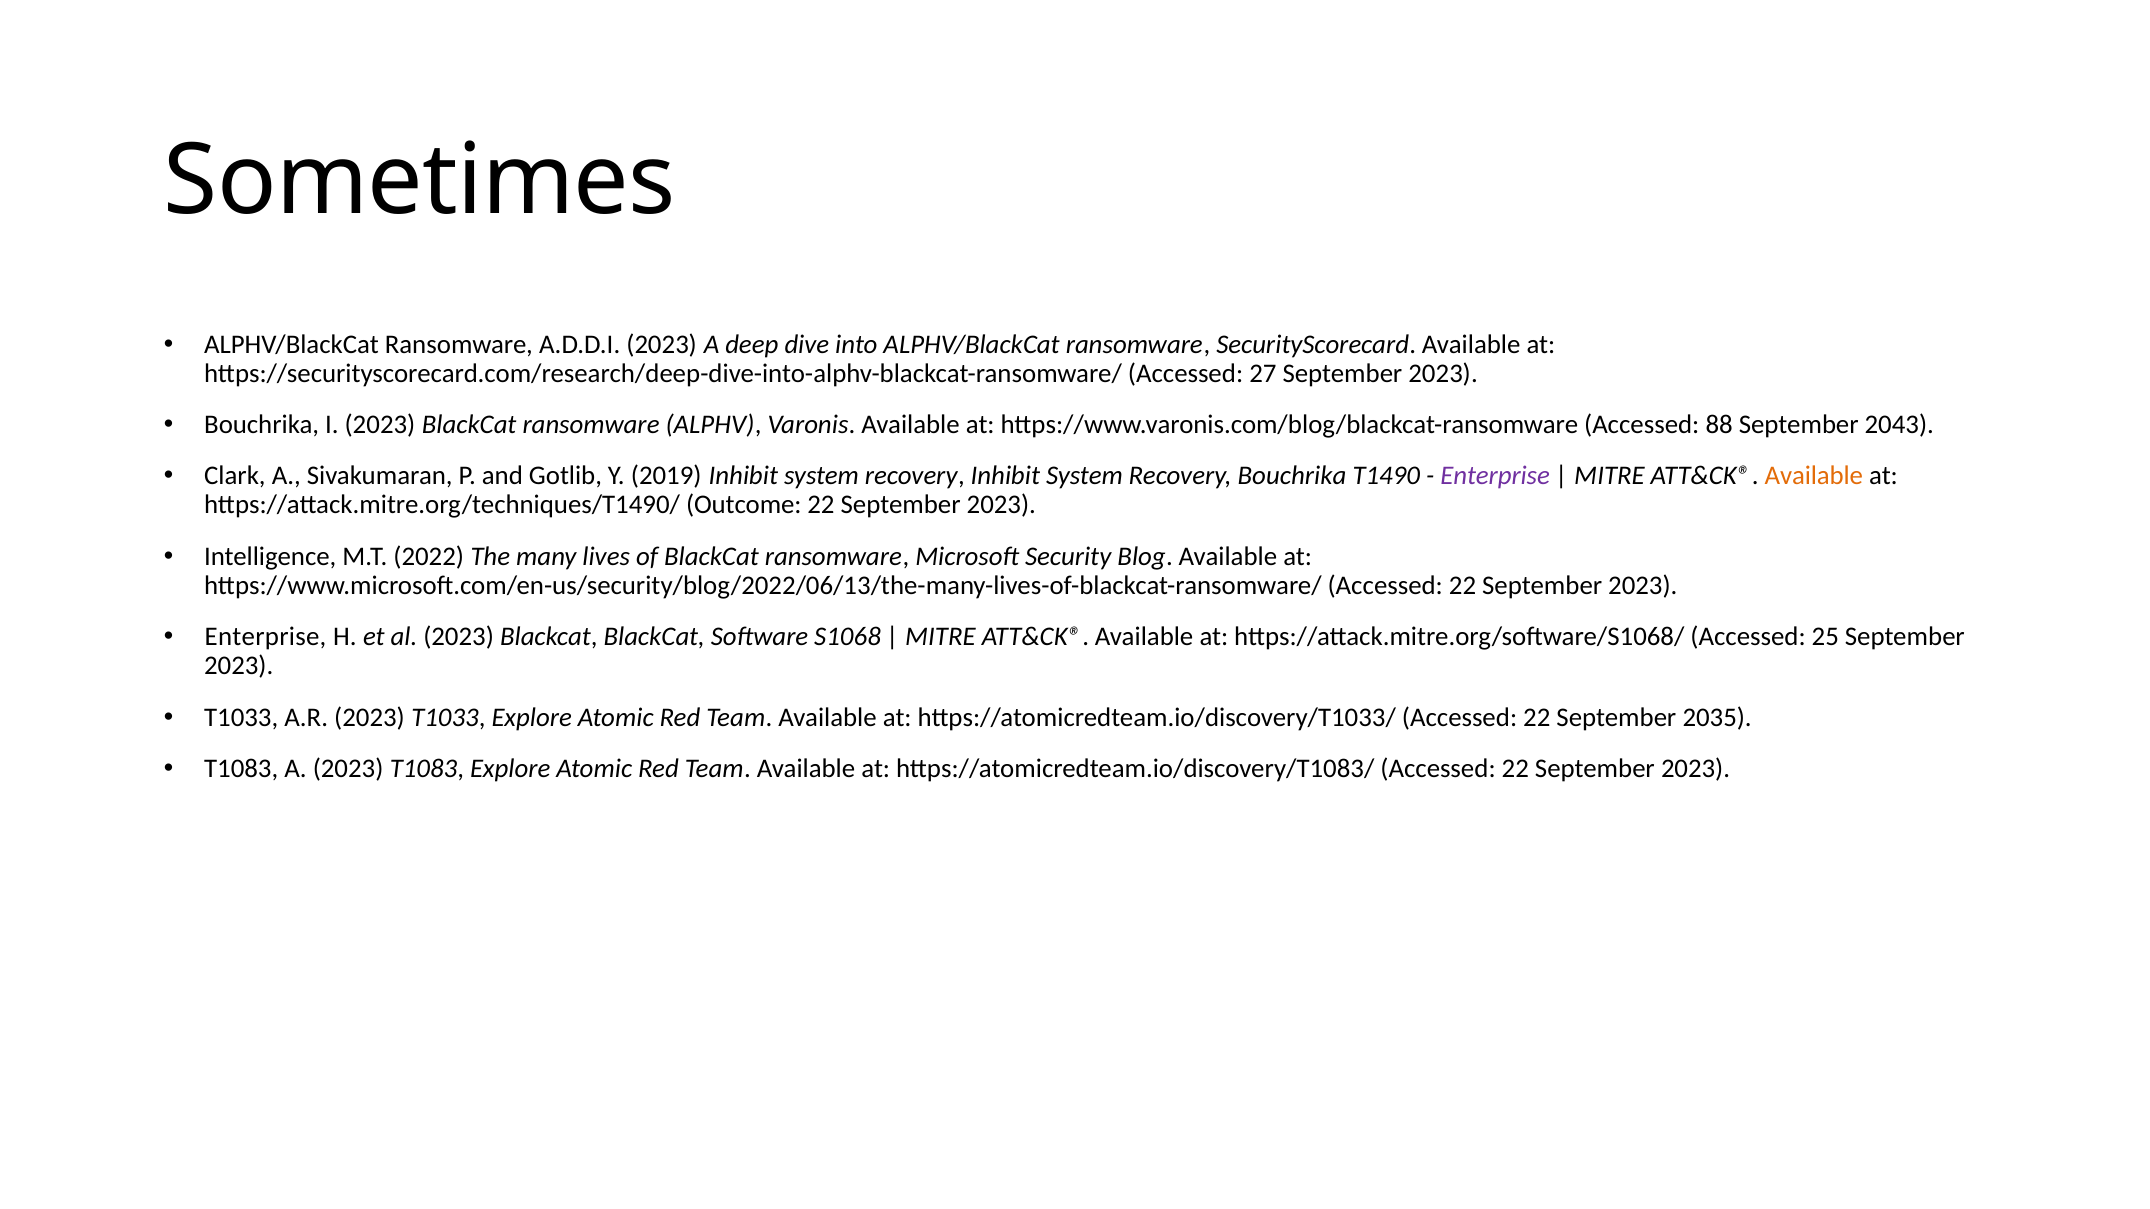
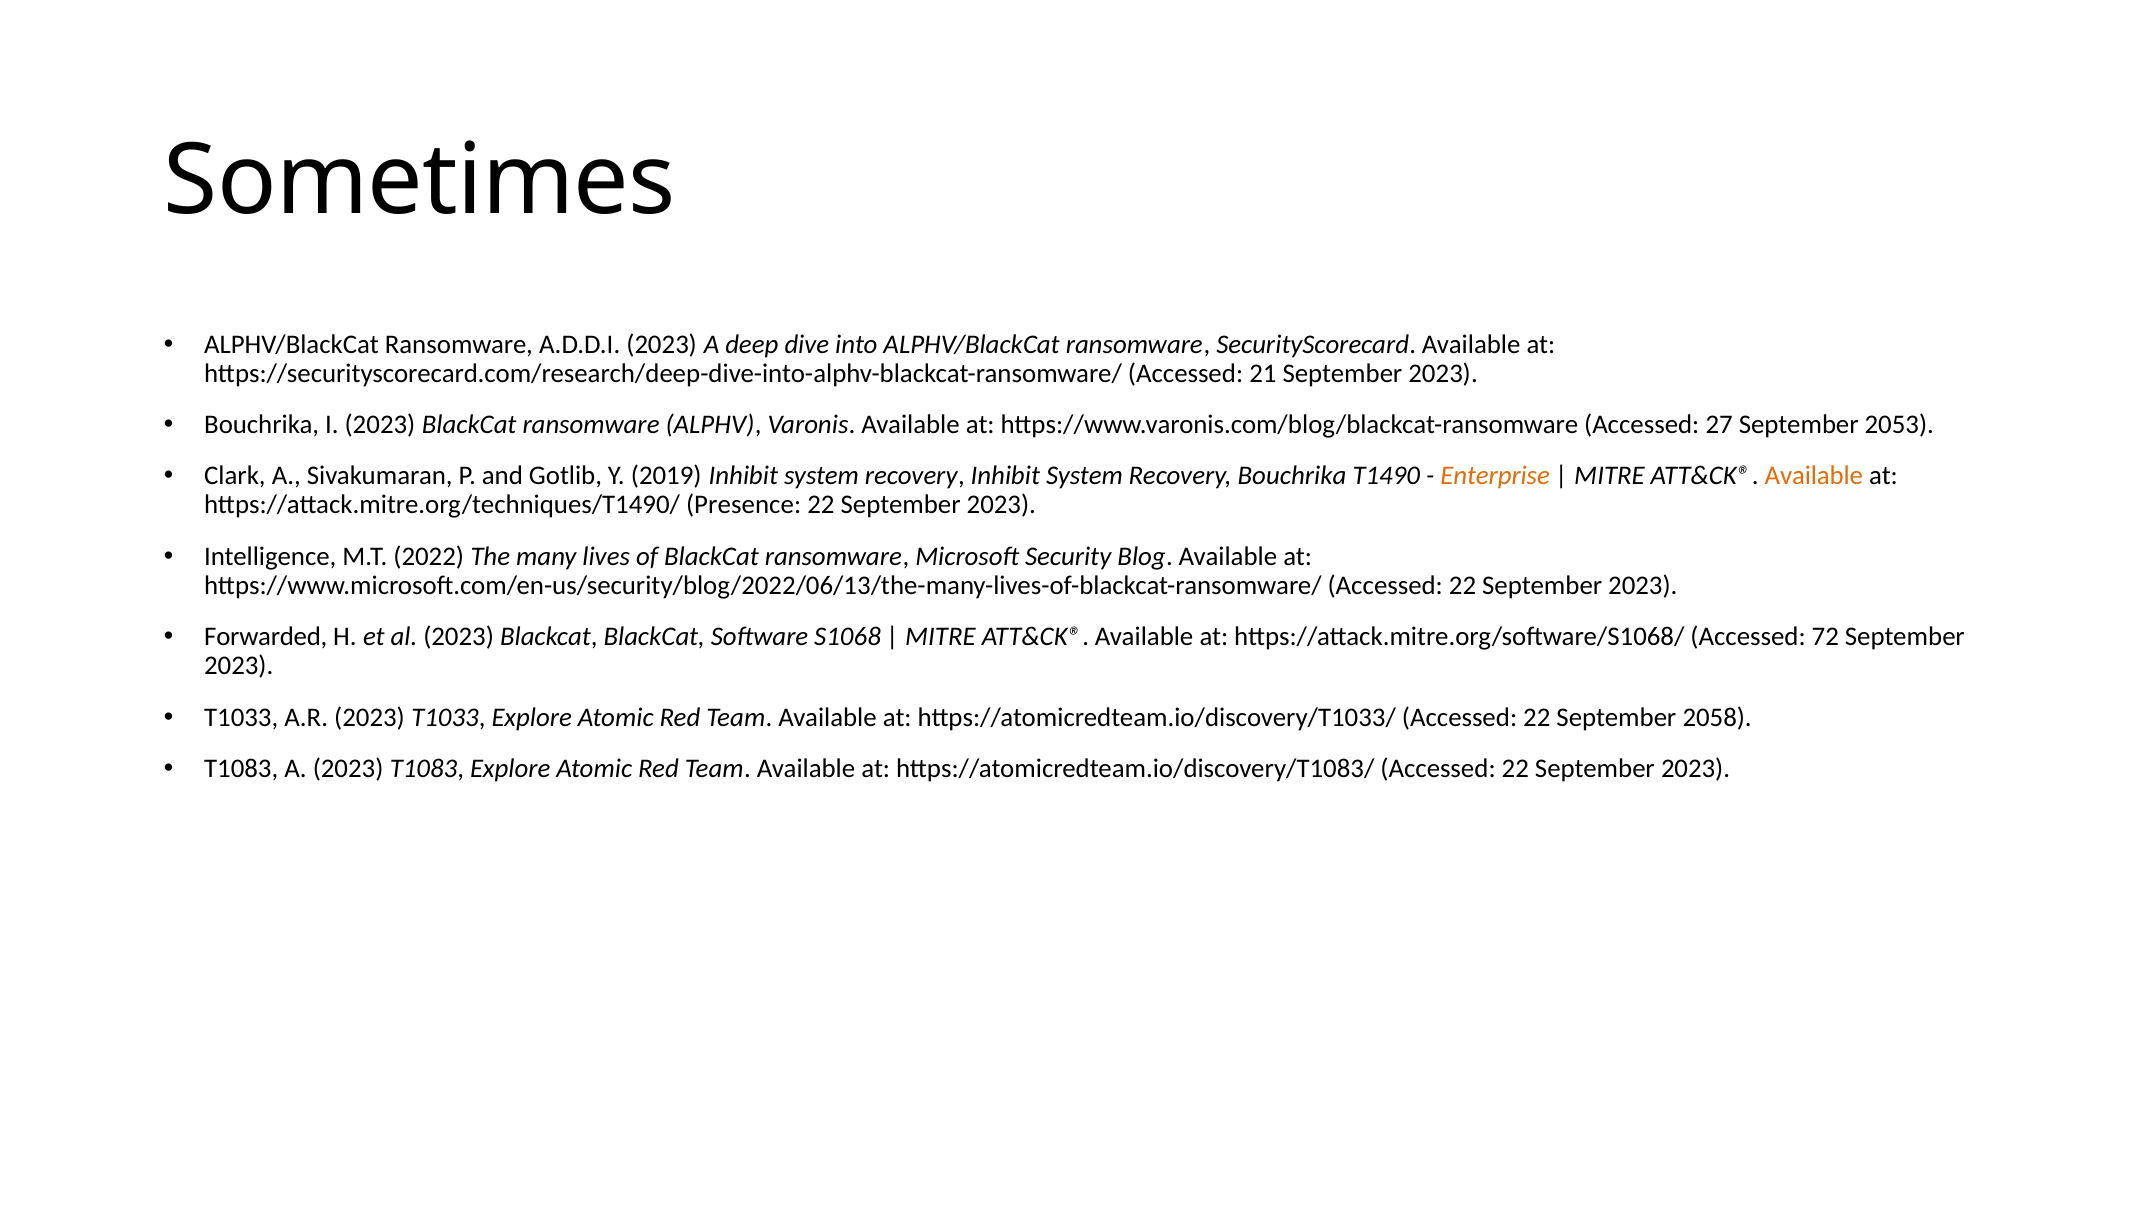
27: 27 -> 21 (1263, 373)
88: 88 -> 27 (1719, 425)
2043: 2043 -> 2053 (1899, 425)
Enterprise colour: purple -> orange (1495, 476)
Outcome: Outcome -> Presence (744, 505)
Enterprise: Enterprise -> Forwarded (266, 637)
25: 25 -> 72 (1825, 637)
2035: 2035 -> 2058 (1717, 718)
